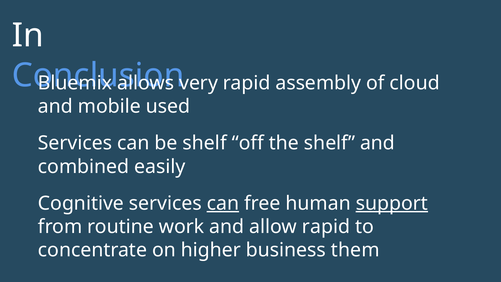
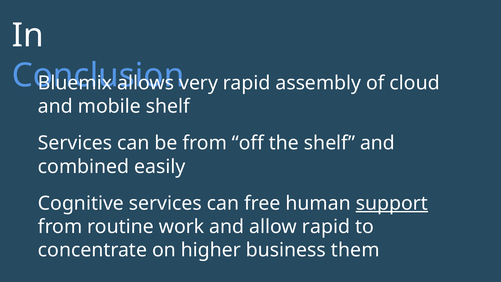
mobile used: used -> shelf (168, 106)
be shelf: shelf -> from (205, 143)
can underline: present -> none (223, 203)
